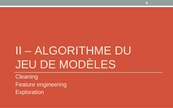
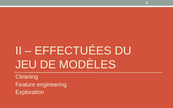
ALGORITHME: ALGORITHME -> EFFECTUÉES (73, 51)
